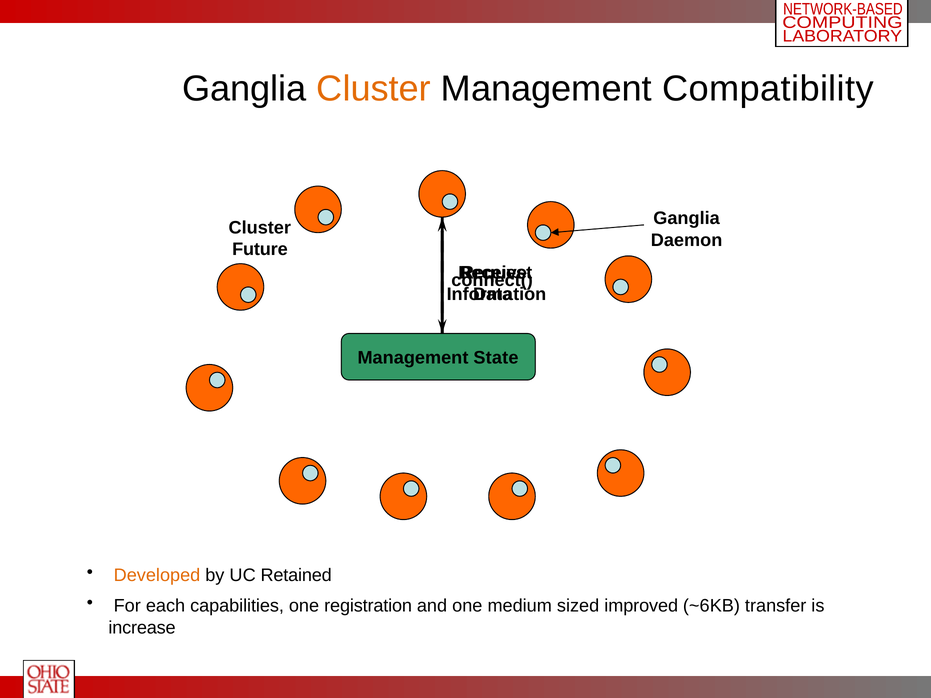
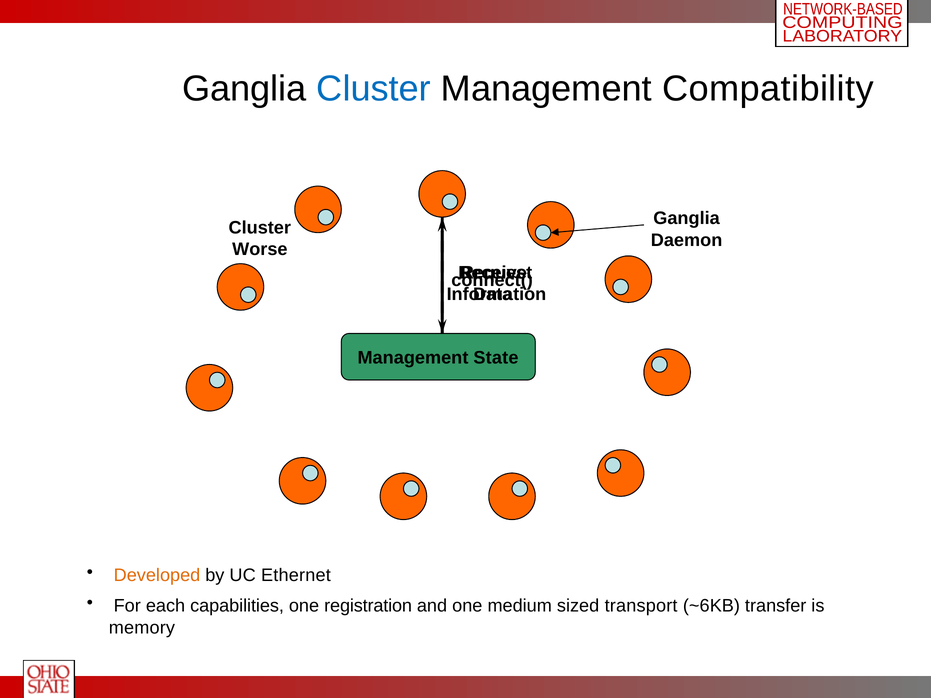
Cluster colour: orange -> blue (374, 89)
Future: Future -> Worse (260, 250)
Retained: Retained -> Ethernet (296, 575)
improved: improved -> transport (641, 606)
increase: increase -> memory (142, 628)
